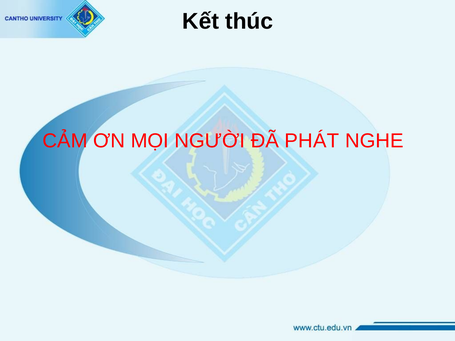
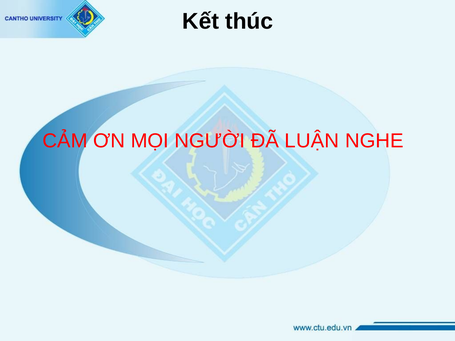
PHÁT: PHÁT -> LUẬN (312, 141)
